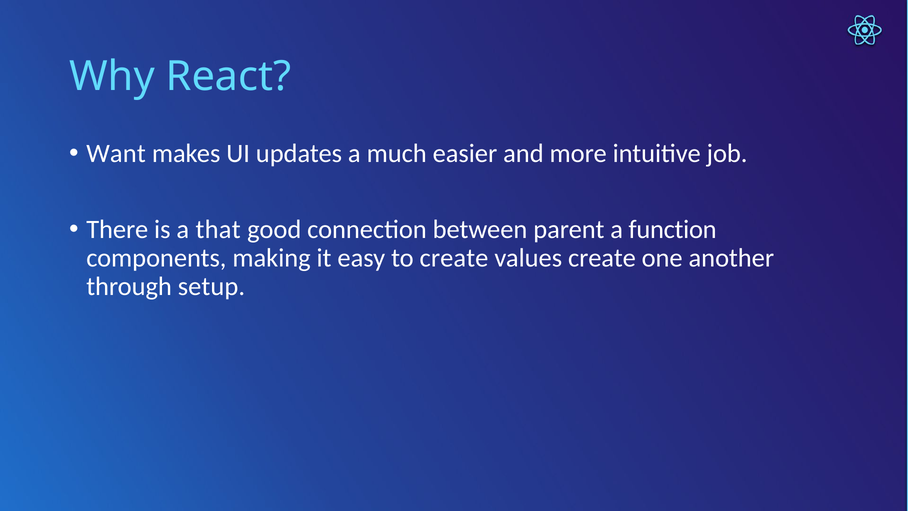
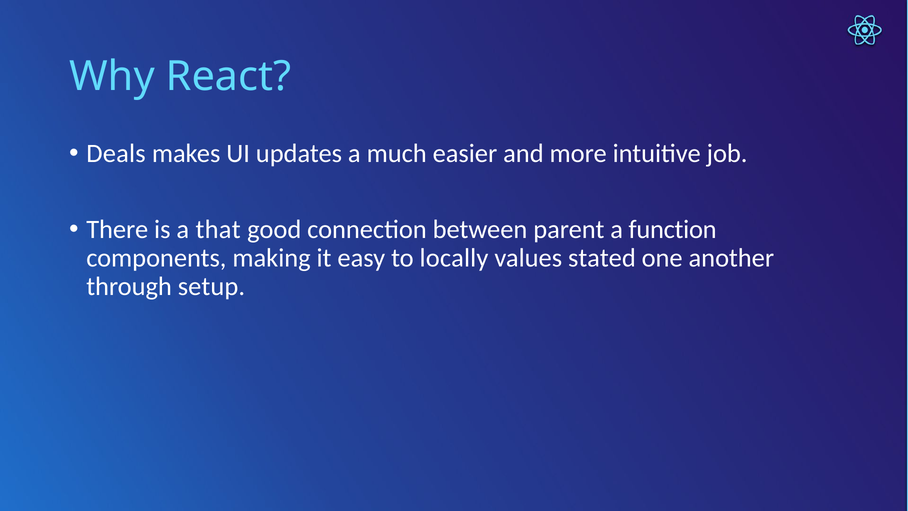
Want: Want -> Deals (116, 153)
to create: create -> locally (454, 258)
values create: create -> stated (602, 258)
